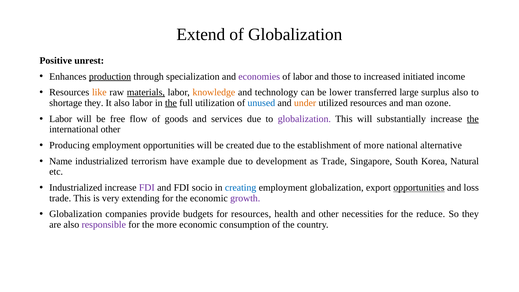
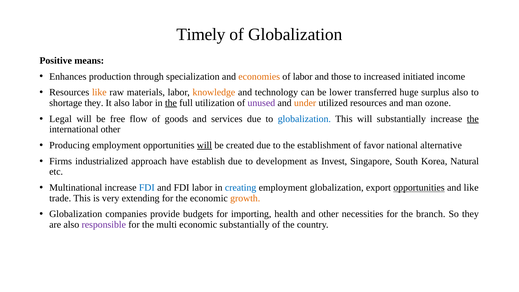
Extend: Extend -> Timely (201, 34)
unrest: unrest -> means (89, 61)
production underline: present -> none (110, 76)
economies colour: purple -> orange (259, 76)
materials underline: present -> none (146, 92)
large: large -> huge (409, 92)
unused colour: blue -> purple (261, 103)
Labor: Labor -> Legal (61, 119)
globalization colour: purple -> blue (304, 119)
will underline: none -> present (204, 145)
of more: more -> favor (374, 145)
Name: Name -> Firms (61, 161)
terrorism: terrorism -> approach (149, 161)
example: example -> establish (208, 161)
as Trade: Trade -> Invest (334, 161)
Industrialized: Industrialized -> Multinational (76, 188)
FDI colour: purple -> blue (147, 188)
FDI socio: socio -> labor (202, 188)
and loss: loss -> like (471, 188)
growth colour: purple -> orange (245, 198)
for resources: resources -> importing (251, 214)
reduce: reduce -> branch (431, 214)
the more: more -> multi (167, 225)
economic consumption: consumption -> substantially (245, 225)
